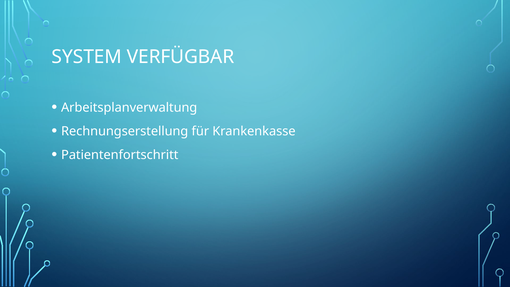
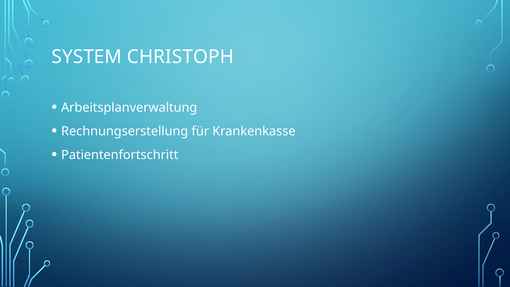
VERFÜGBAR: VERFÜGBAR -> CHRISTOPH (180, 57)
